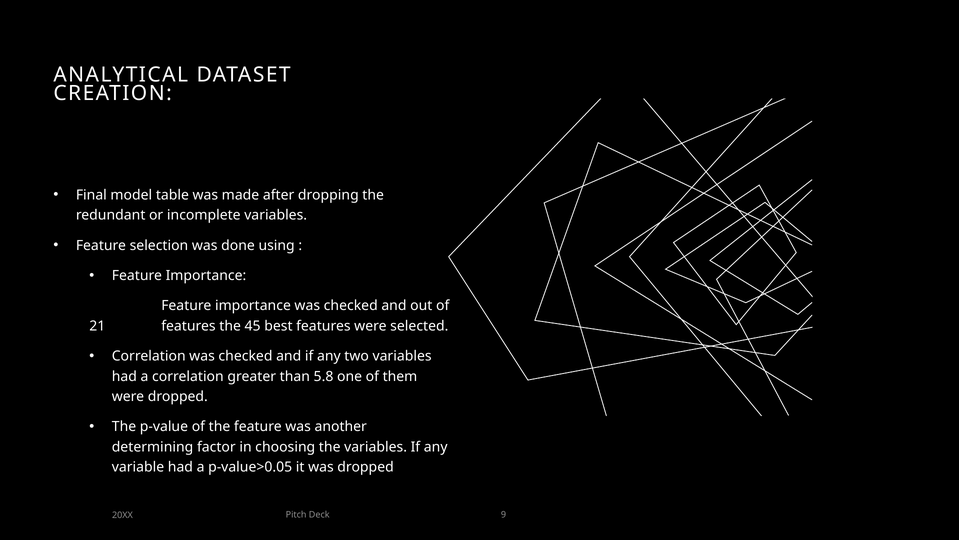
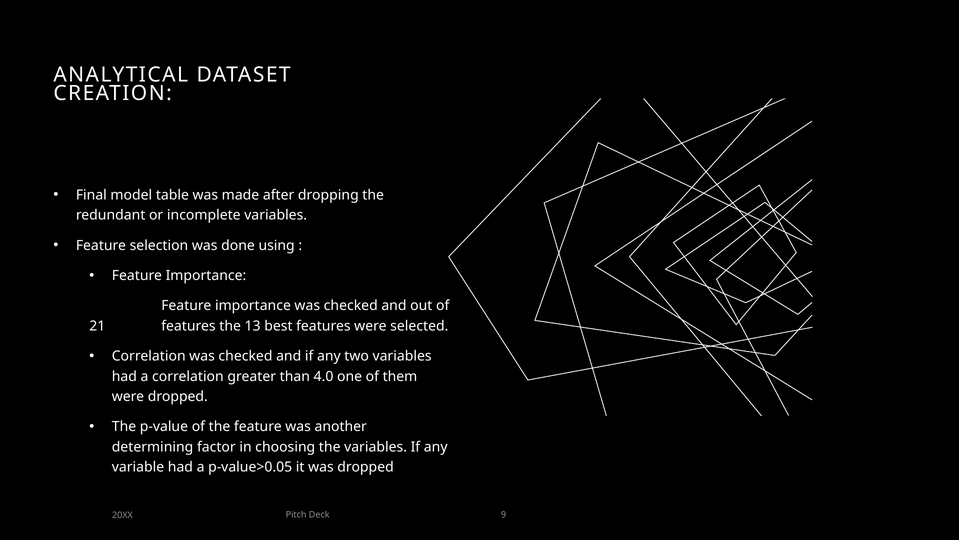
45: 45 -> 13 (253, 326)
5.8: 5.8 -> 4.0 (324, 376)
